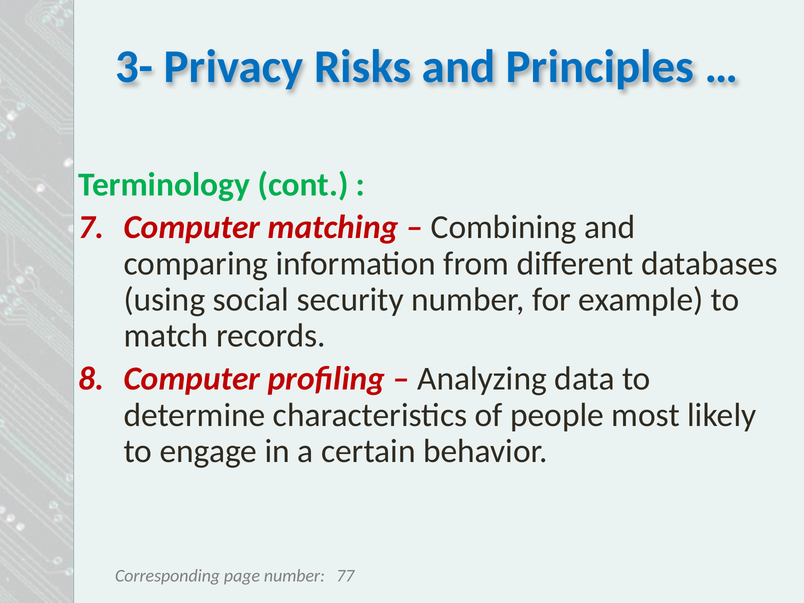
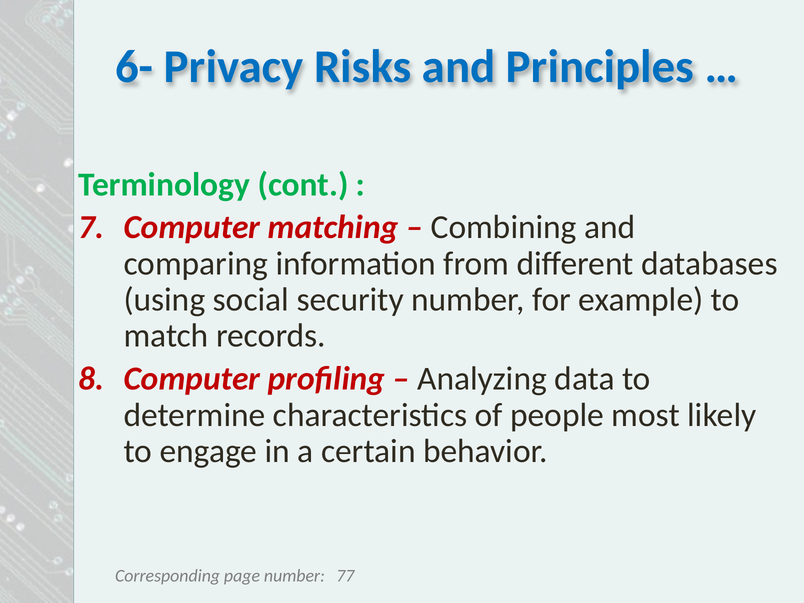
3-: 3- -> 6- (134, 67)
